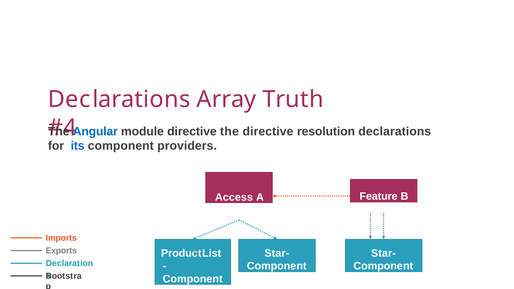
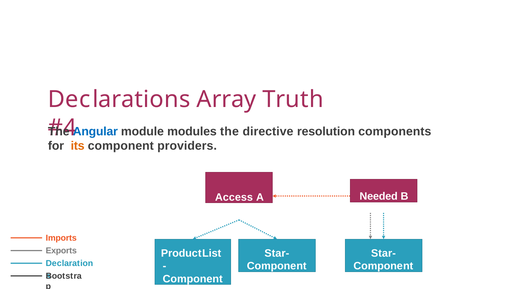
module directive: directive -> modules (192, 132)
resolution declarations: declarations -> components (395, 132)
its colour: blue -> orange (78, 146)
Feature: Feature -> Needed (379, 196)
